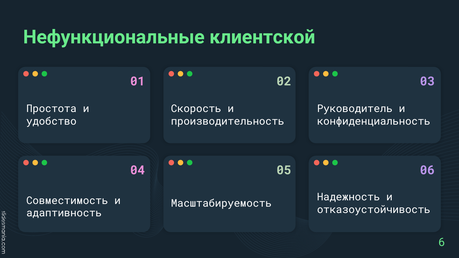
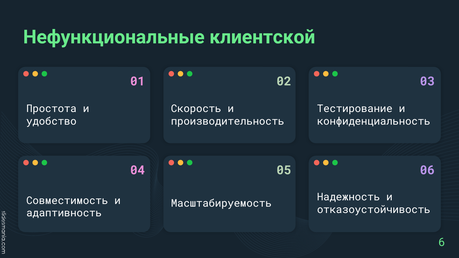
Руководитель: Руководитель -> Тестирование (355, 109)
